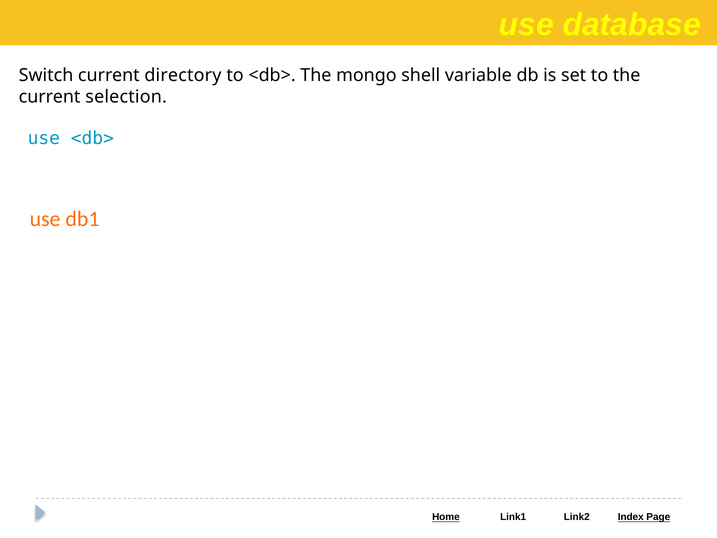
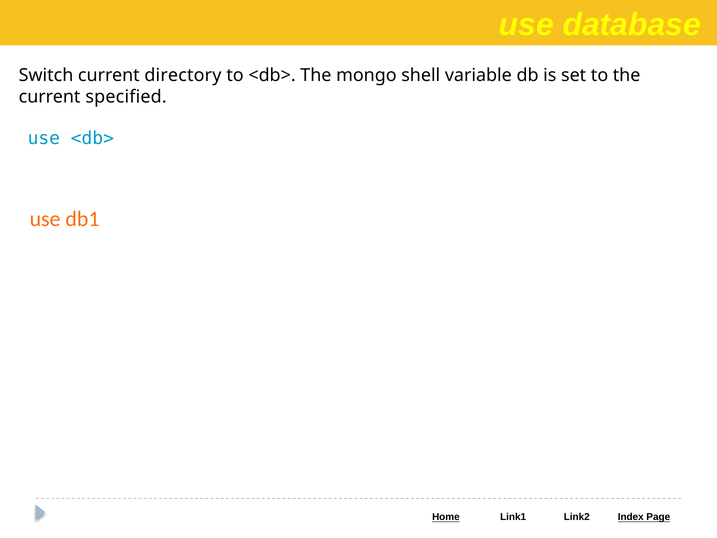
selection: selection -> specified (126, 97)
